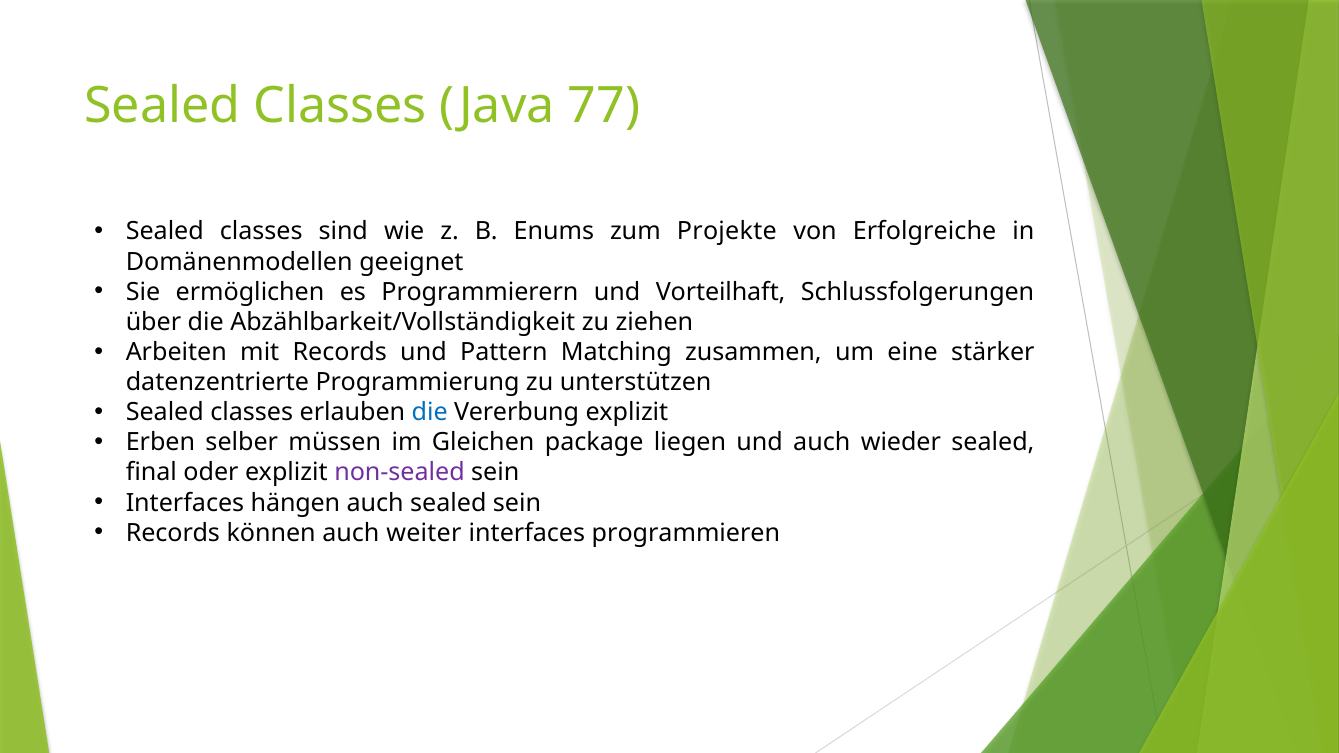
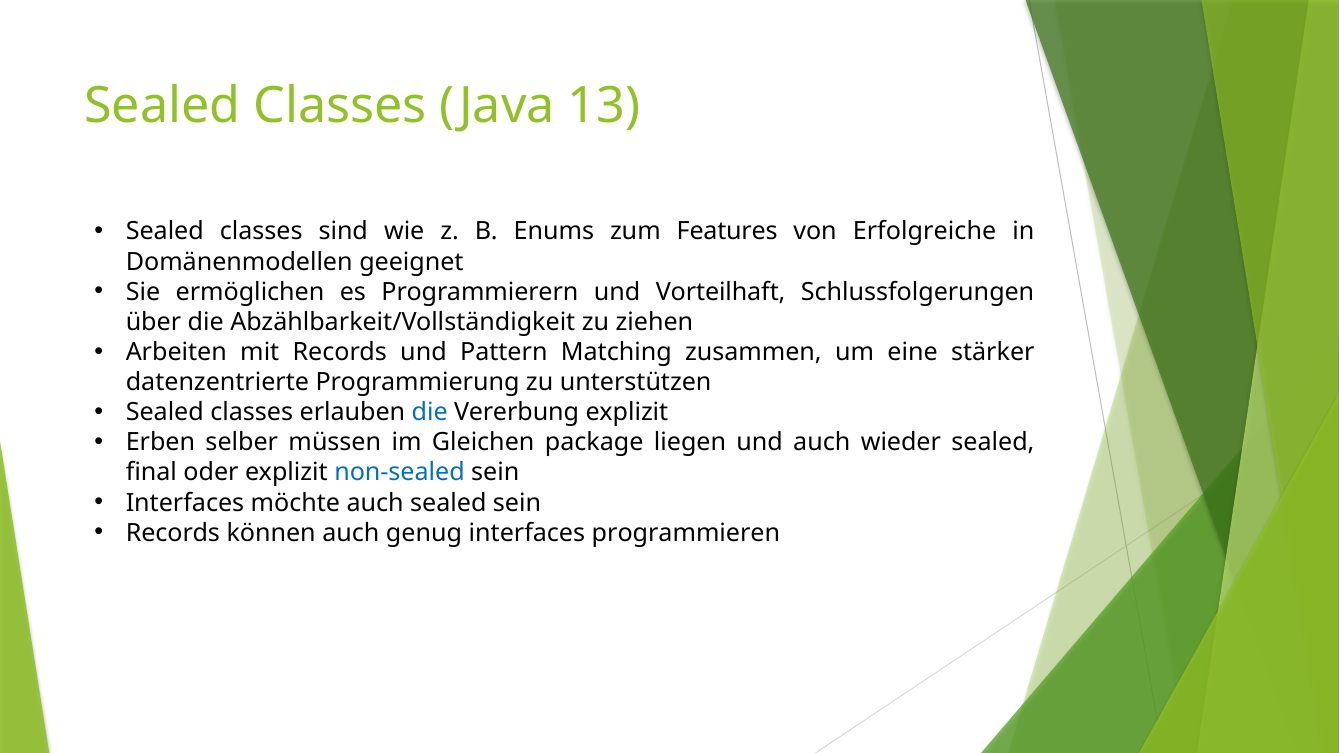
77: 77 -> 13 (604, 106)
Projekte: Projekte -> Features (727, 232)
non-sealed colour: purple -> blue (399, 473)
hängen: hängen -> möchte (295, 503)
weiter: weiter -> genug (424, 533)
